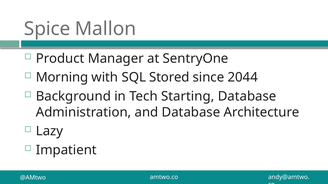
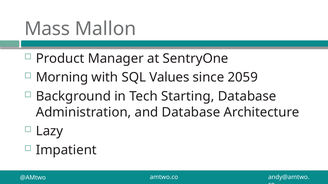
Spice: Spice -> Mass (47, 29)
Stored: Stored -> Values (169, 78)
2044: 2044 -> 2059 (243, 78)
